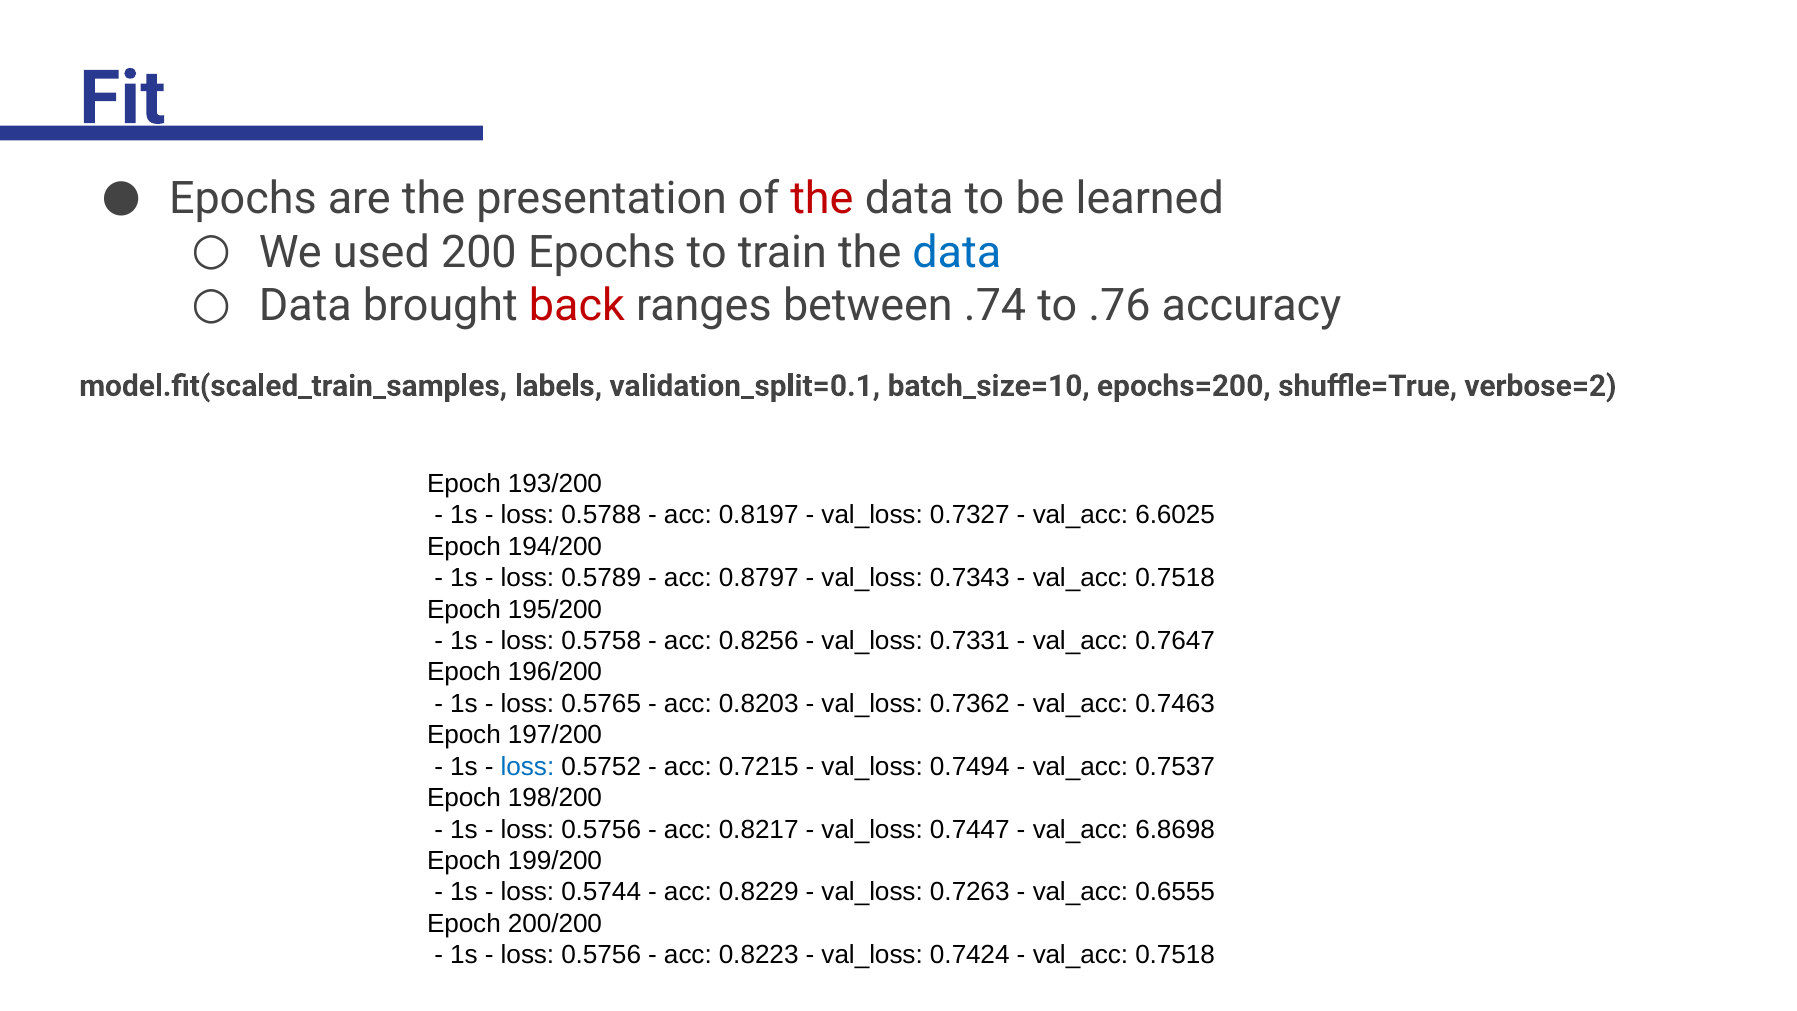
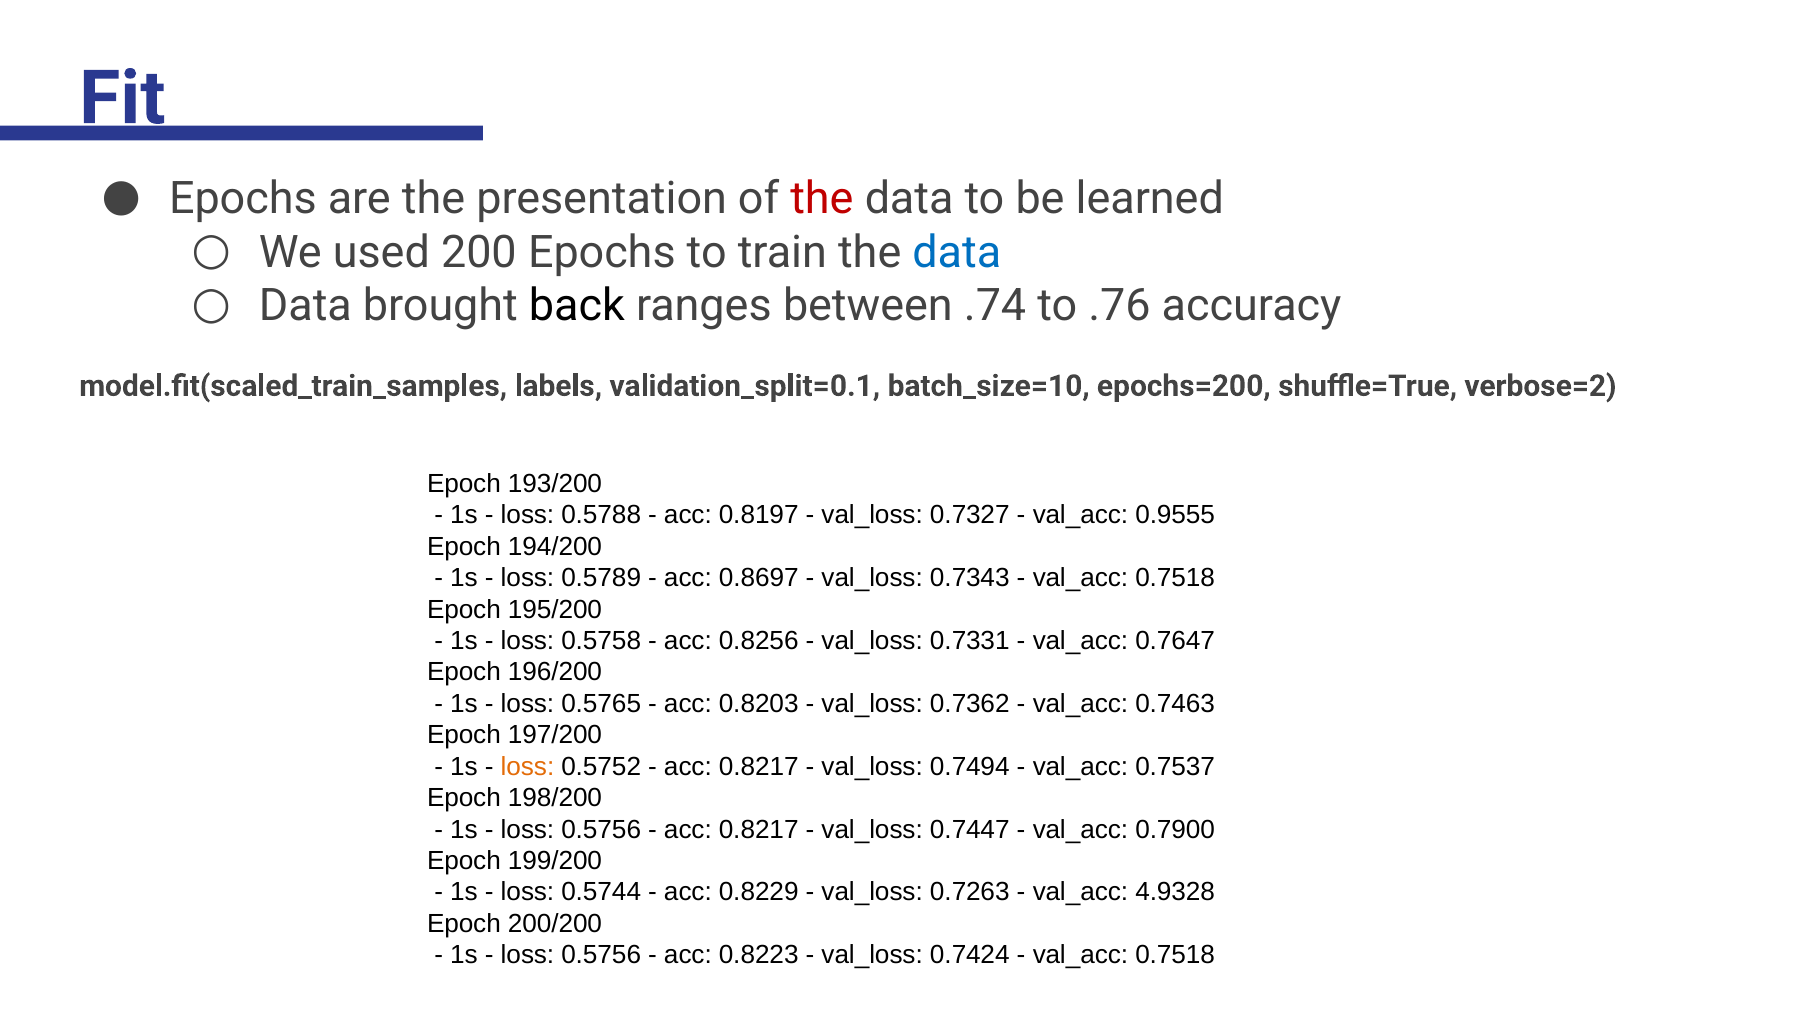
back colour: red -> black (577, 306)
6.6025: 6.6025 -> 0.9555 (1175, 515)
0.8797: 0.8797 -> 0.8697 (759, 578)
loss colour: blue -> orange (527, 766)
0.7215: 0.7215 -> 0.8217 (759, 766)
6.8698: 6.8698 -> 0.7900 (1175, 829)
0.6555: 0.6555 -> 4.9328 (1175, 892)
